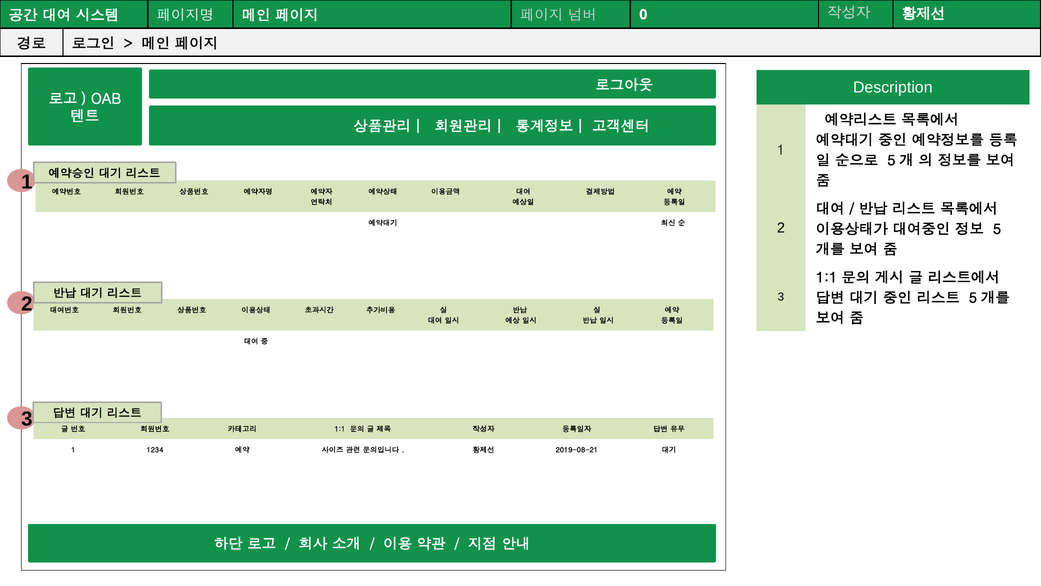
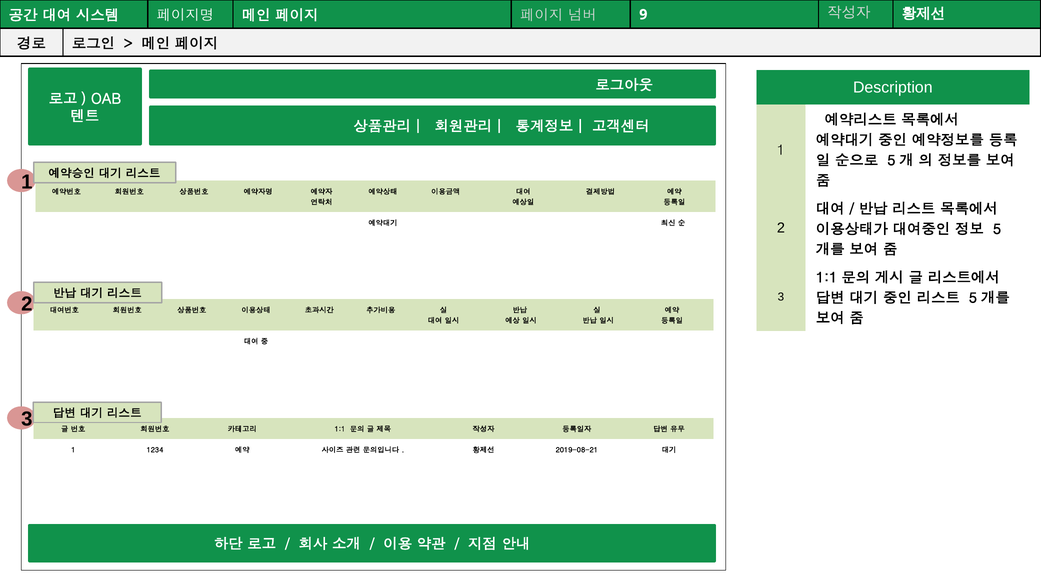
0: 0 -> 9 (643, 15)
